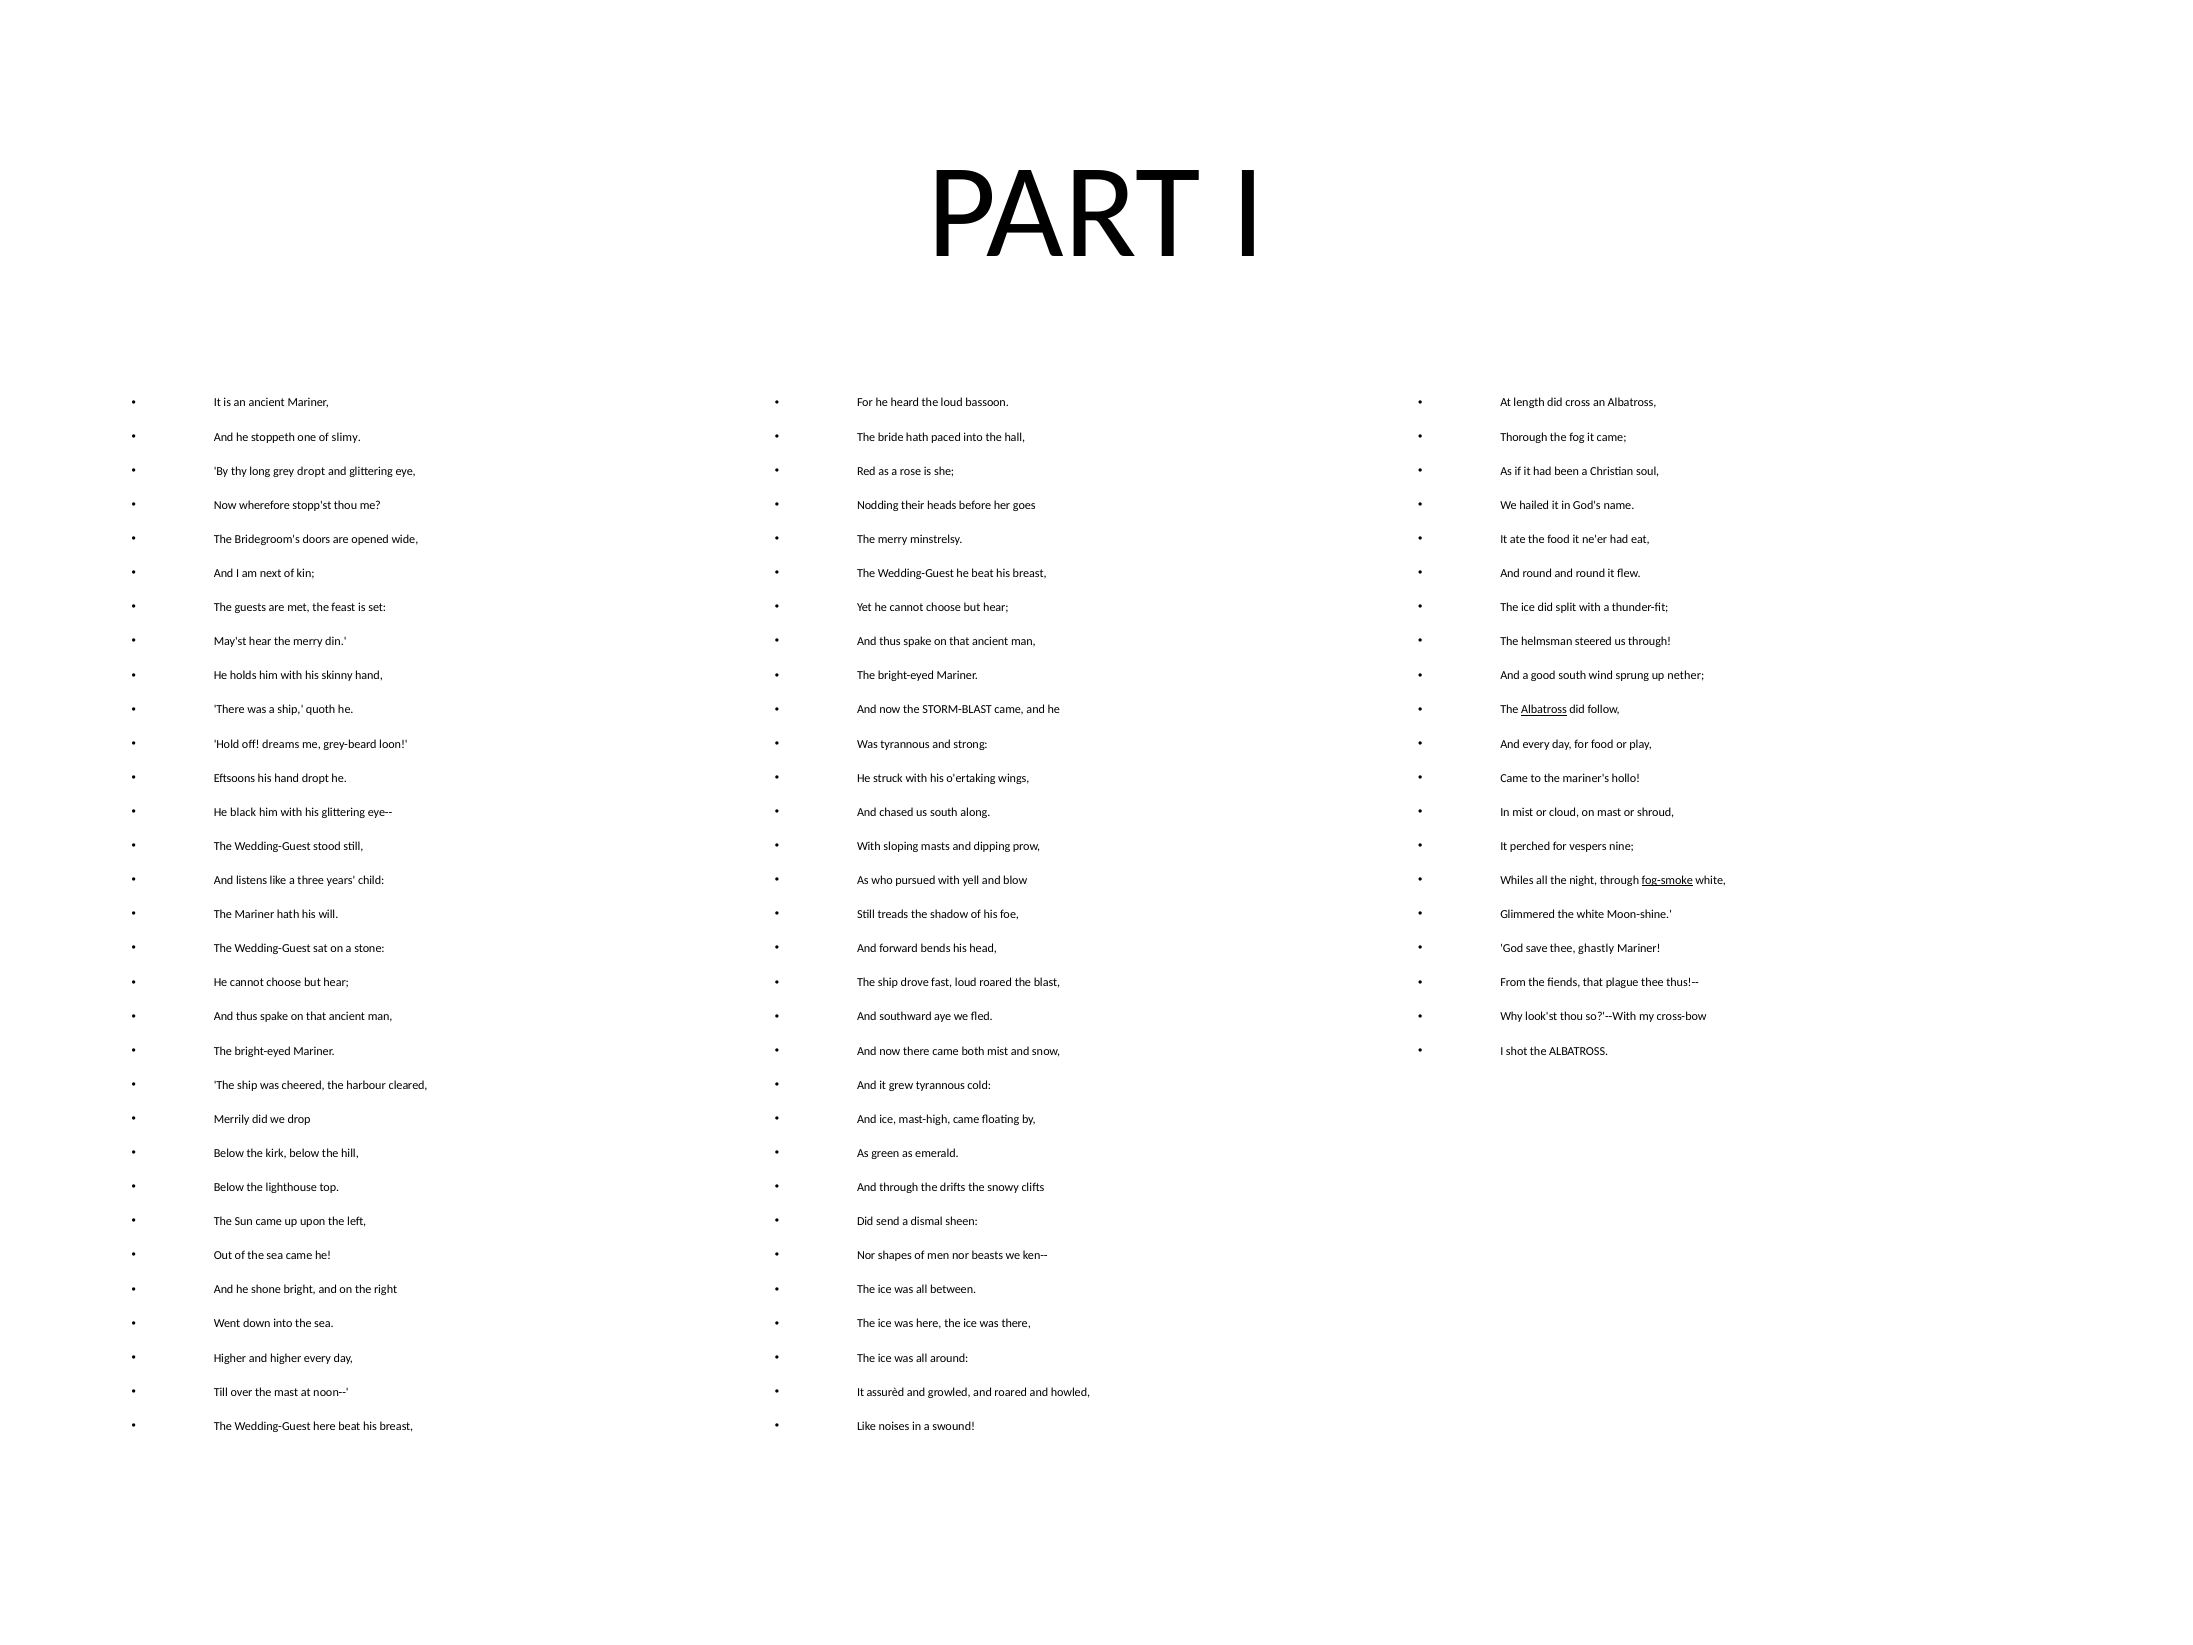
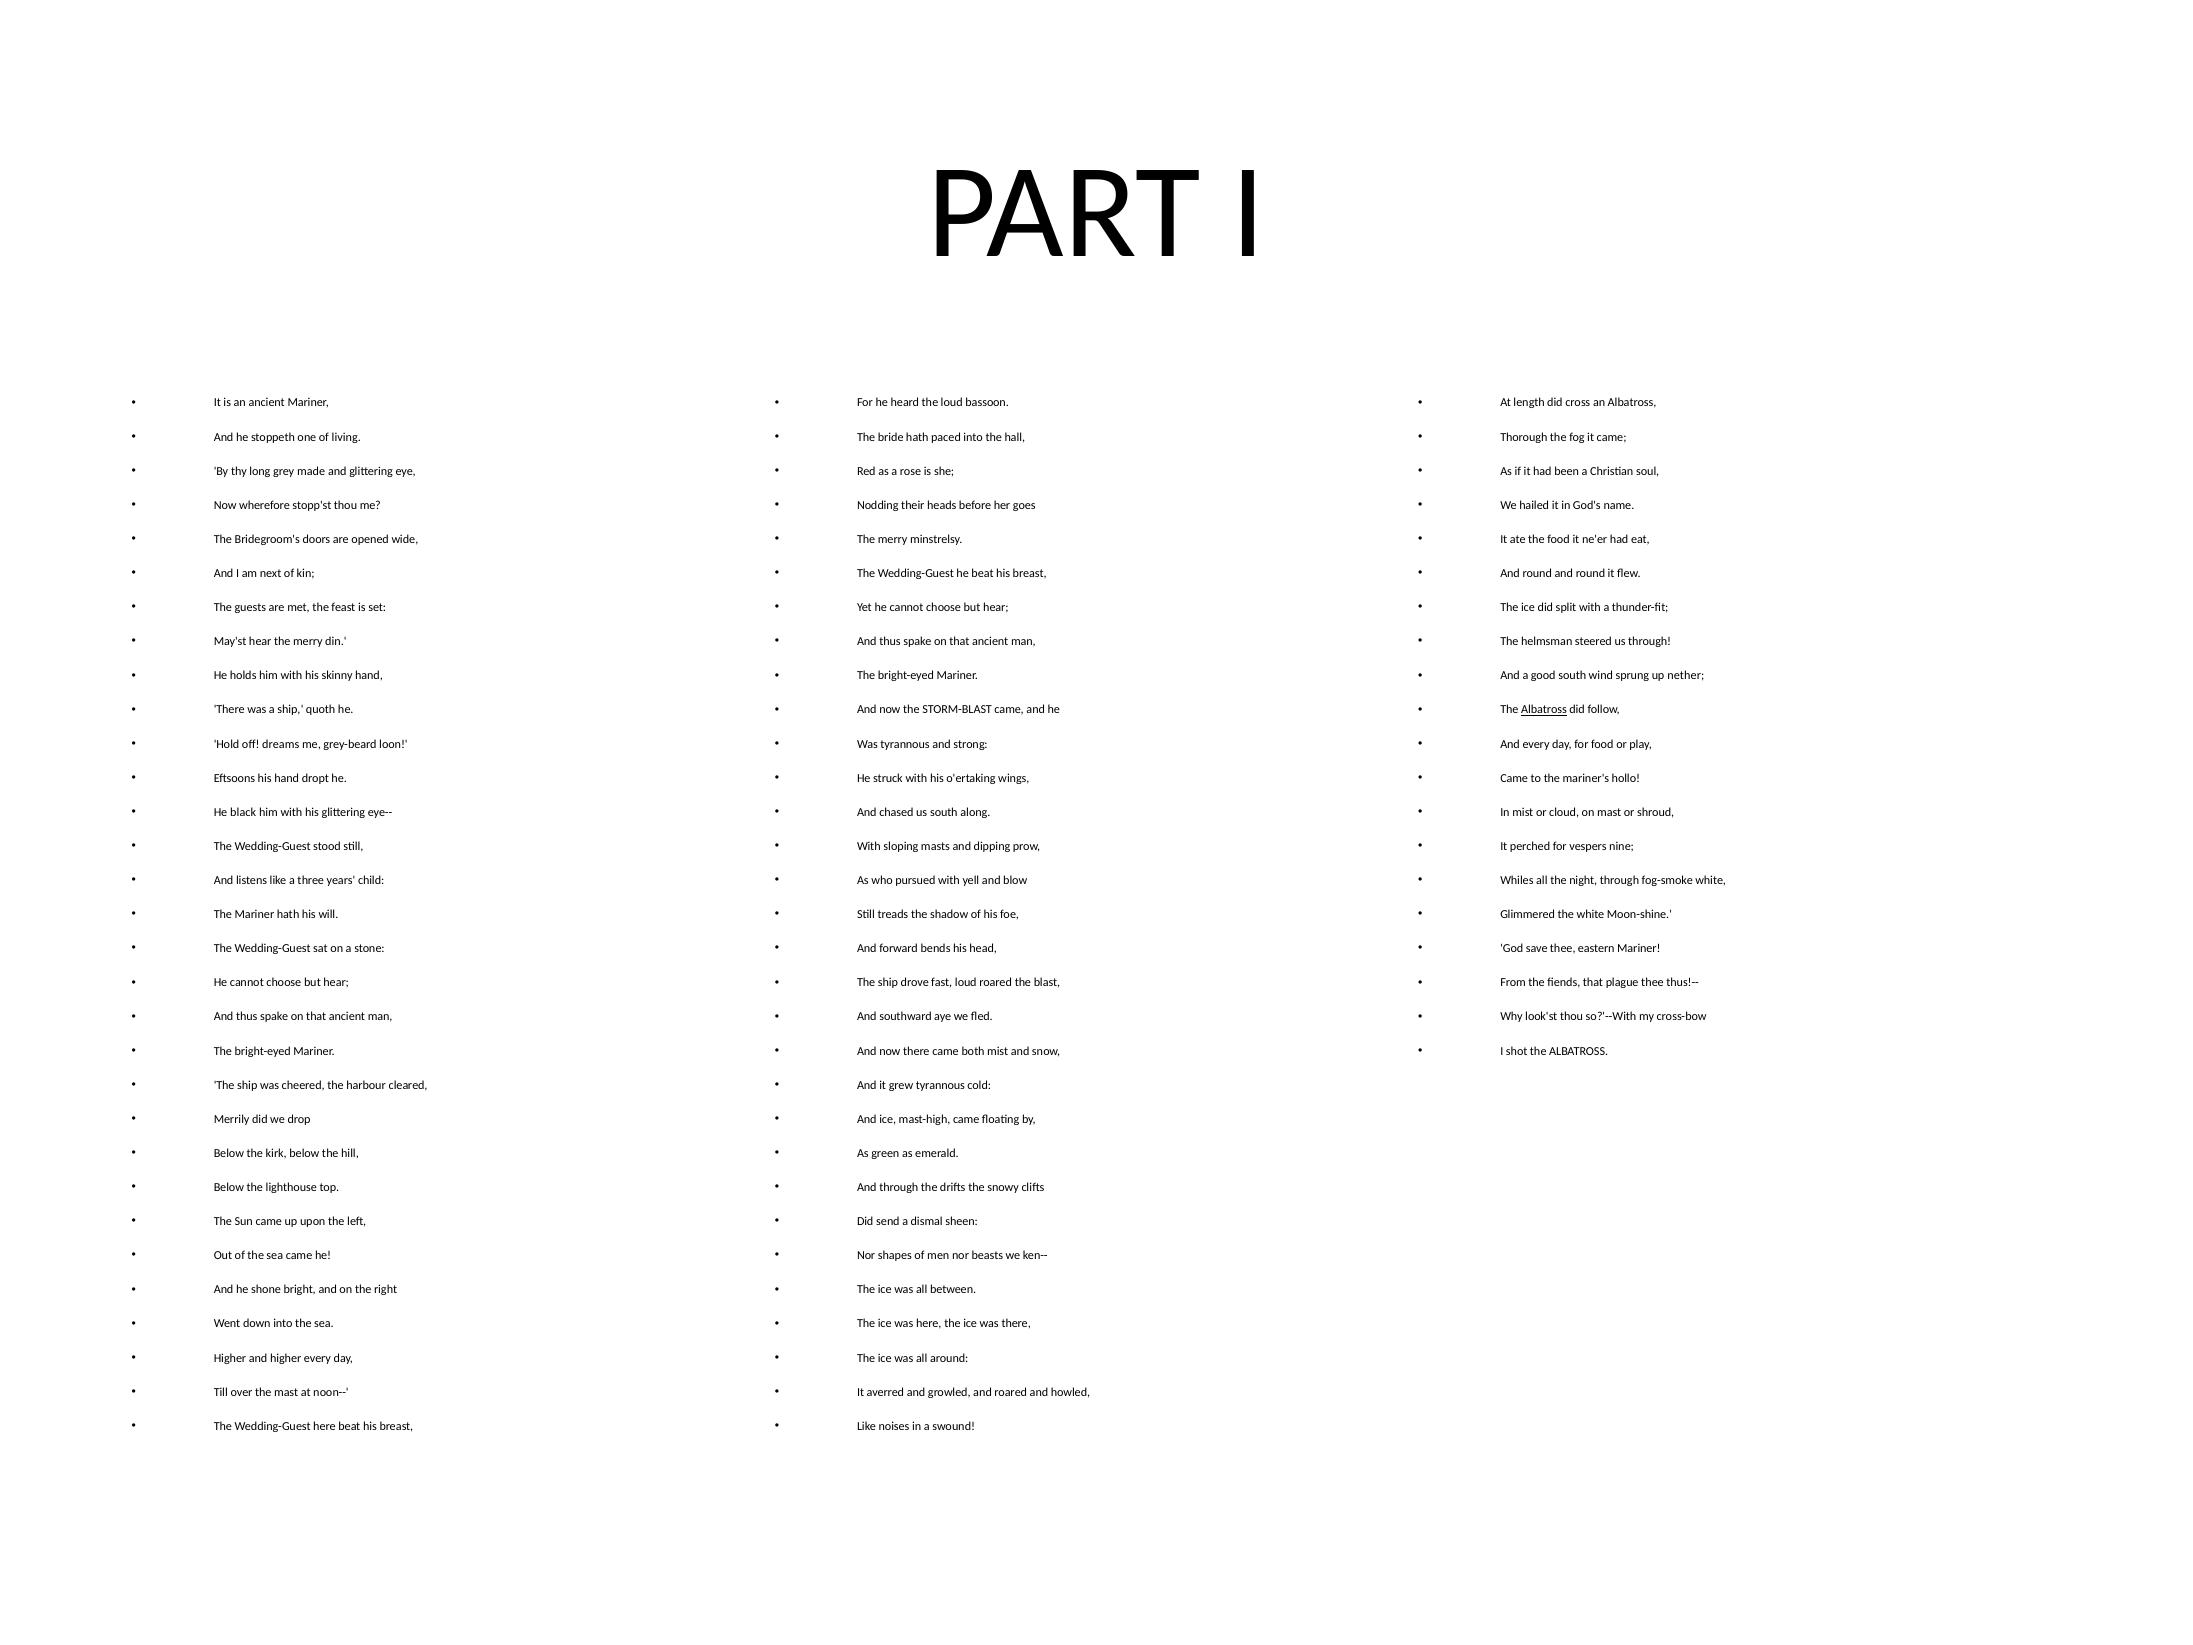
slimy: slimy -> living (346, 437)
grey dropt: dropt -> made (311, 471)
fog-smoke underline: present -> none (1667, 880)
ghastly: ghastly -> eastern (1596, 949)
assurèd: assurèd -> averred (885, 1392)
